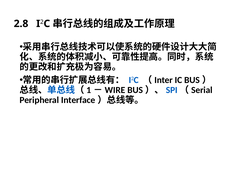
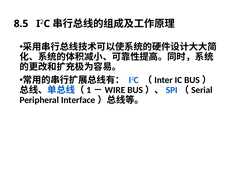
2.8: 2.8 -> 8.5 (21, 24)
